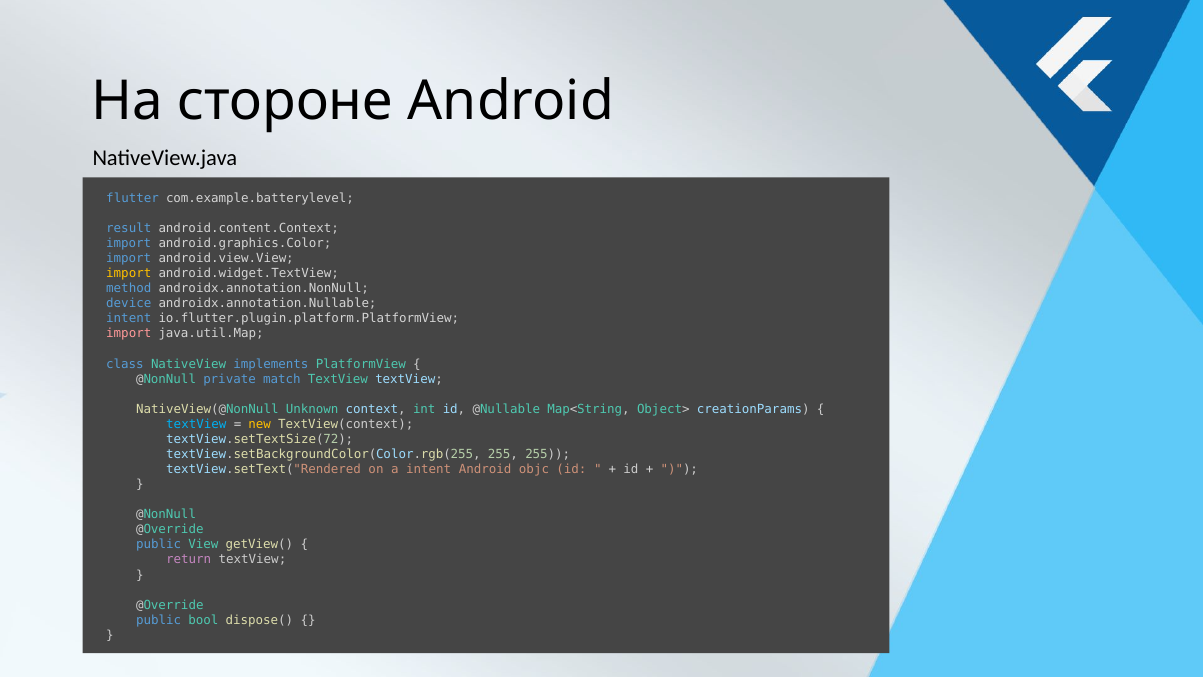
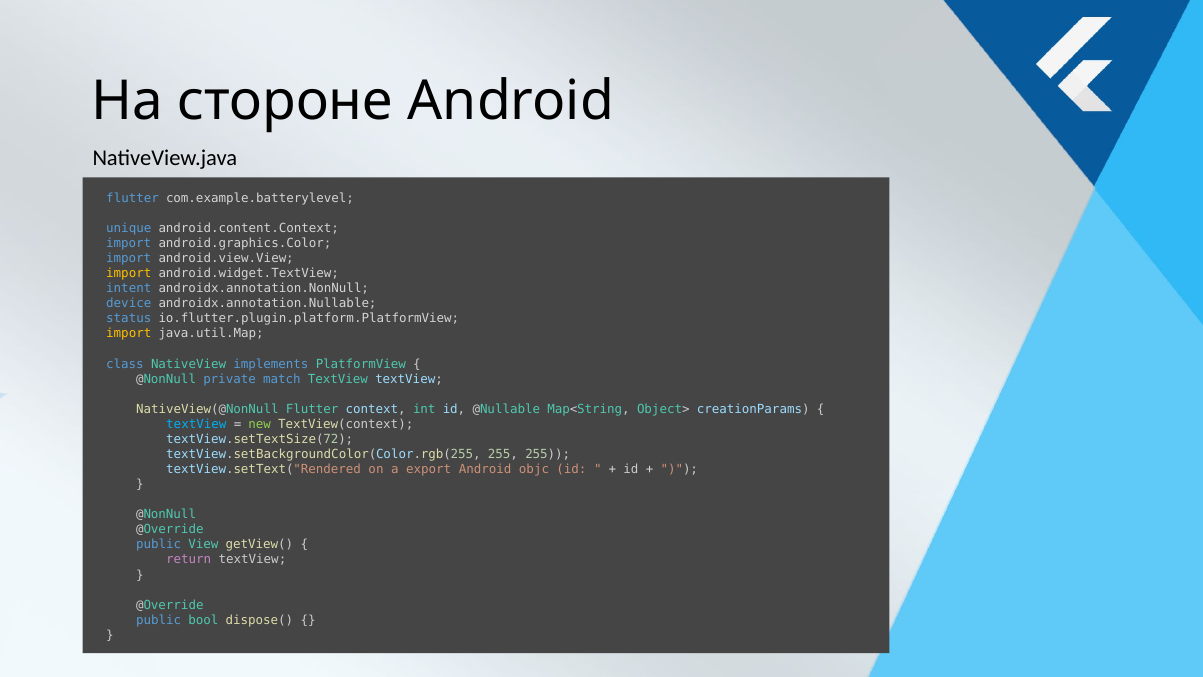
result: result -> unique (129, 228)
method: method -> intent (129, 288)
intent: intent -> status (129, 319)
import colour: pink -> yellow (129, 334)
NativeView(@NonNull Unknown: Unknown -> Flutter (312, 409)
new colour: yellow -> light green (260, 424)
a intent: intent -> export (429, 469)
